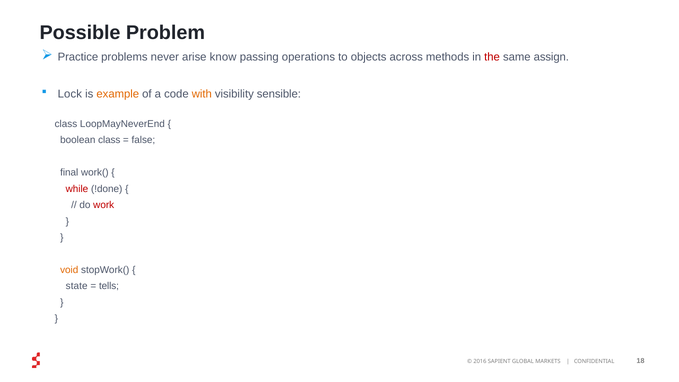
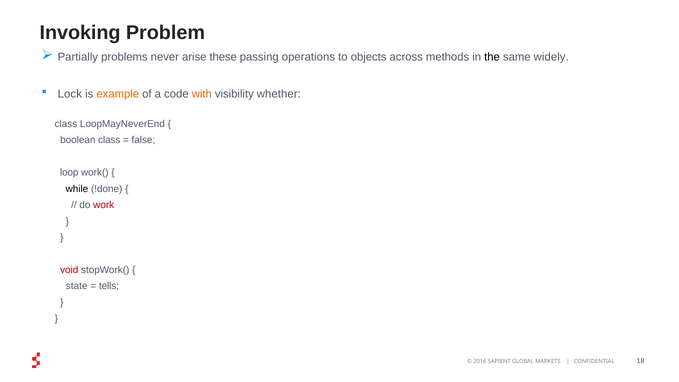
Possible: Possible -> Invoking (80, 33)
Practice: Practice -> Partially (78, 57)
know: know -> these (223, 57)
the colour: red -> black (492, 57)
assign: assign -> widely (551, 57)
sensible: sensible -> whether (279, 94)
final: final -> loop (69, 173)
while colour: red -> black (77, 189)
void colour: orange -> red (69, 270)
